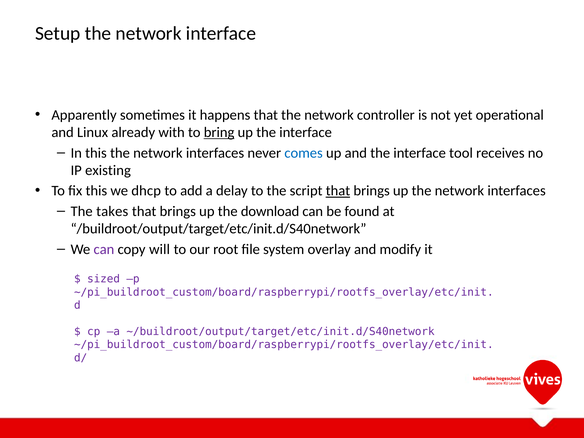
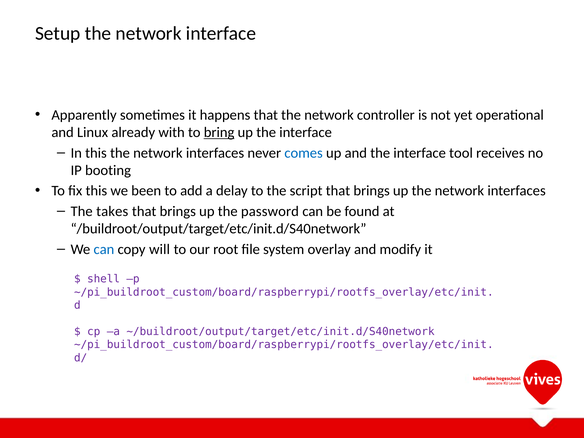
existing: existing -> booting (108, 170)
dhcp: dhcp -> been (146, 191)
that underline: present -> none (338, 191)
download: download -> password (270, 211)
can colour: purple -> blue (104, 249)
sized: sized -> shell (104, 279)
